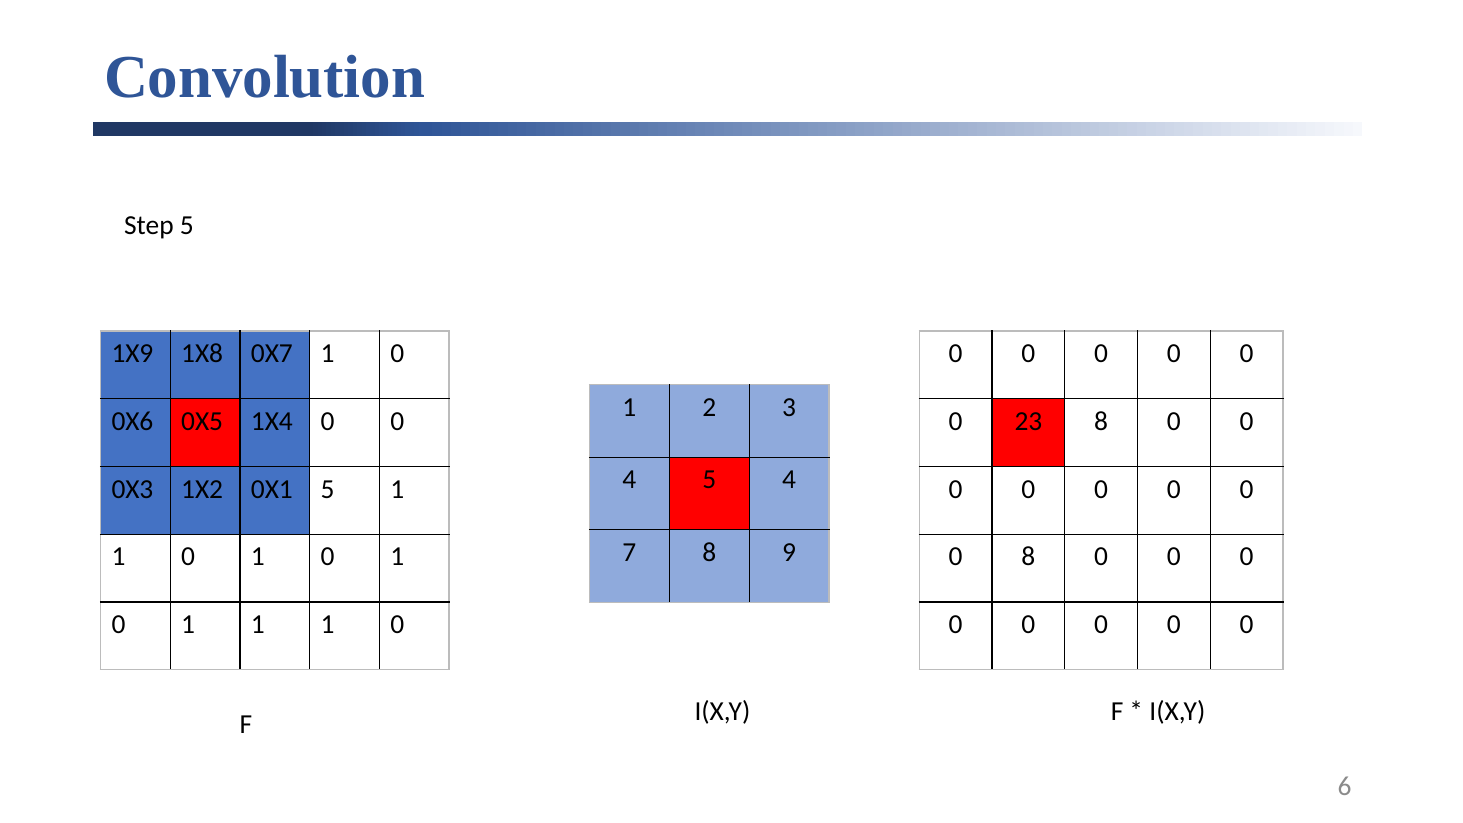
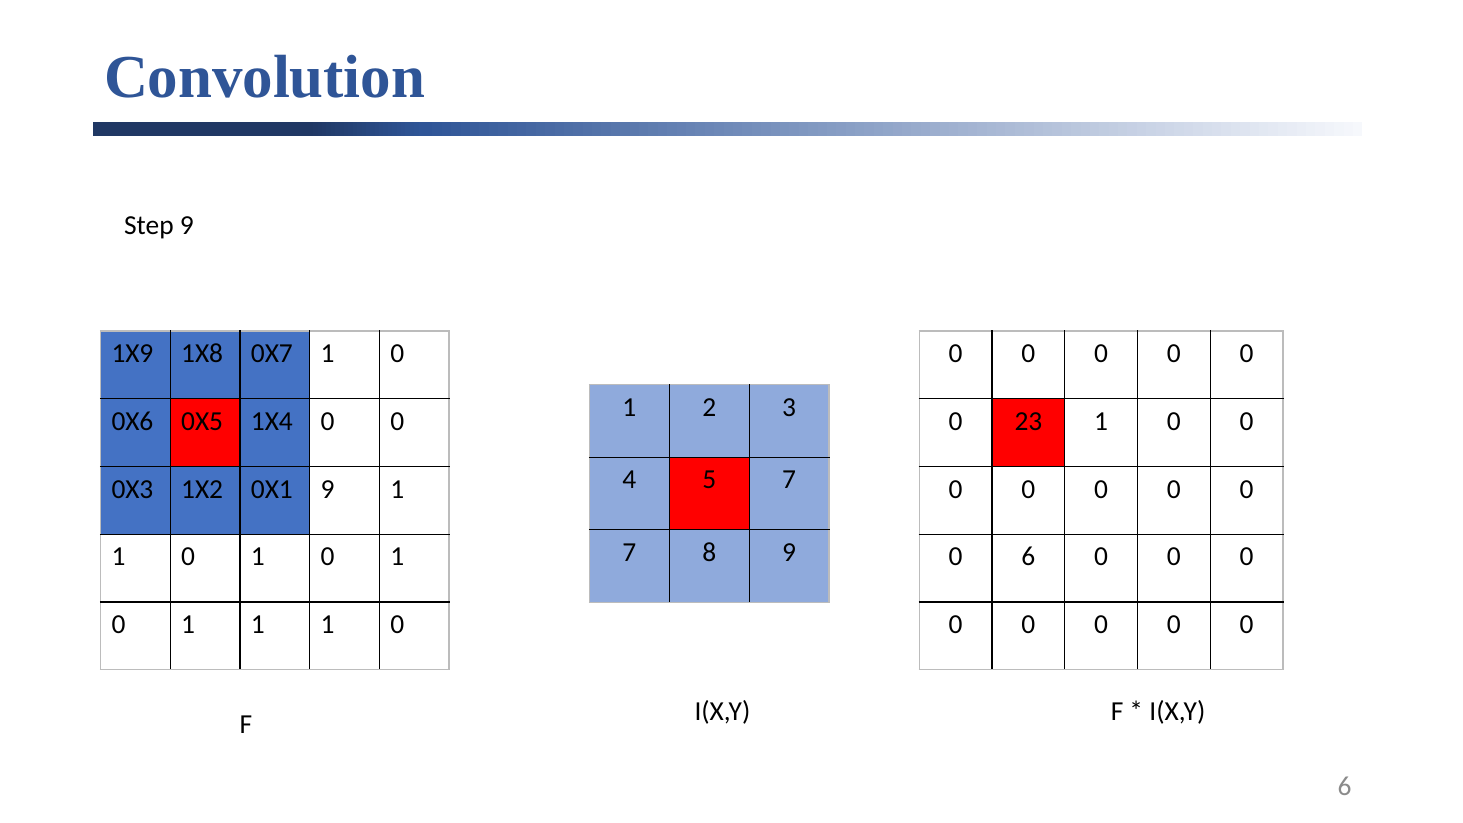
Step 5: 5 -> 9 (187, 225)
23 8: 8 -> 1 (1101, 421)
5 4: 4 -> 7 (789, 480)
0X1 5: 5 -> 9 (328, 489)
0 8: 8 -> 6 (1028, 557)
